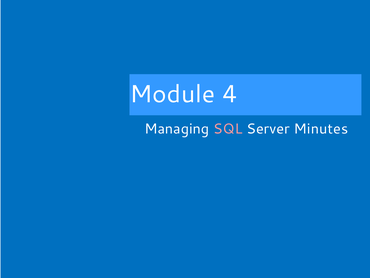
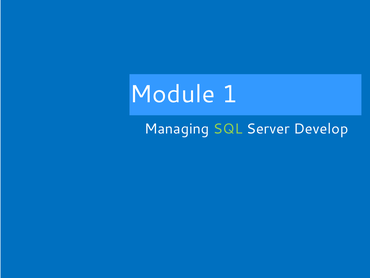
4: 4 -> 1 (230, 94)
SQL colour: pink -> light green (228, 129)
Minutes: Minutes -> Develop (321, 129)
